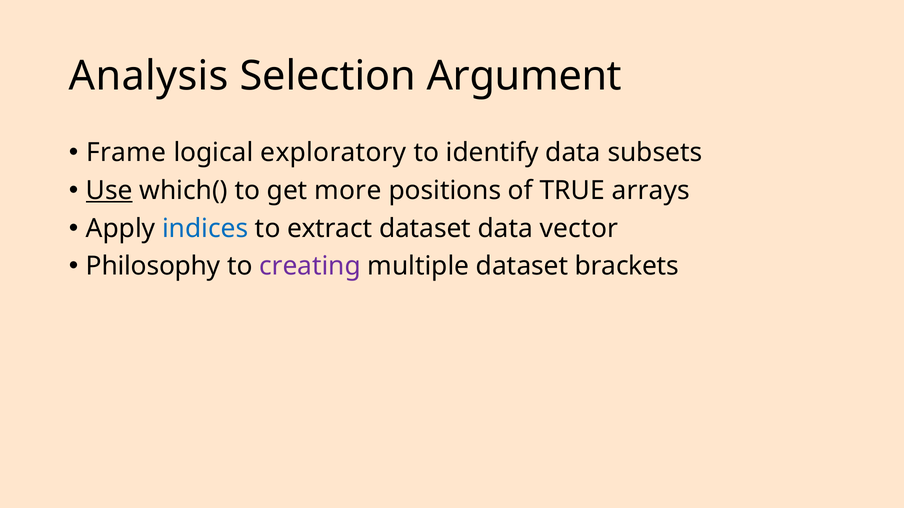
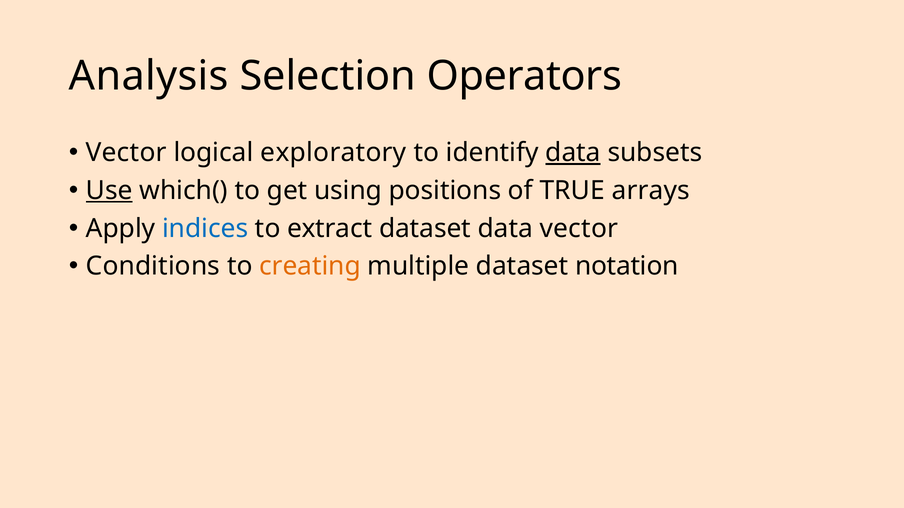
Argument: Argument -> Operators (524, 76)
Frame: Frame -> Vector (126, 153)
data underline: none -> present (573, 153)
more: more -> using (348, 191)
Philosophy: Philosophy -> Conditions (153, 267)
creating colour: purple -> orange (310, 267)
brackets: brackets -> notation (627, 267)
